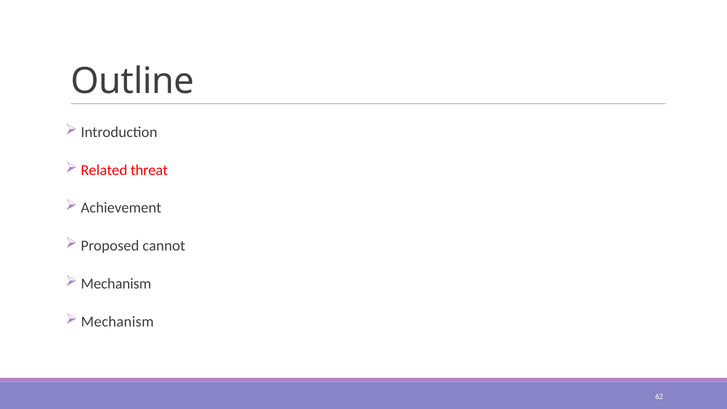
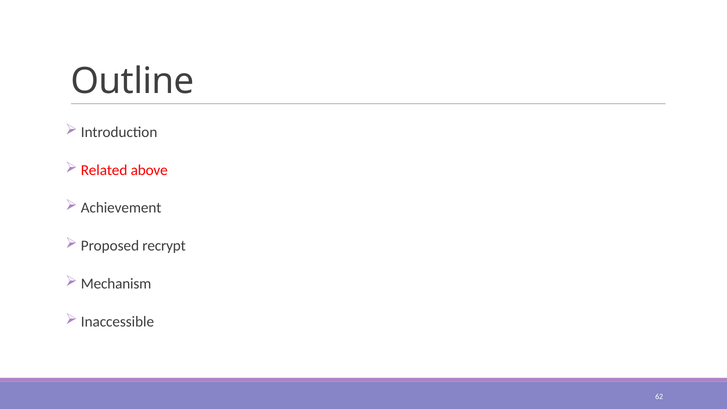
threat: threat -> above (149, 170)
cannot: cannot -> recrypt (164, 246)
Mechanism: Mechanism -> Inaccessible (117, 322)
